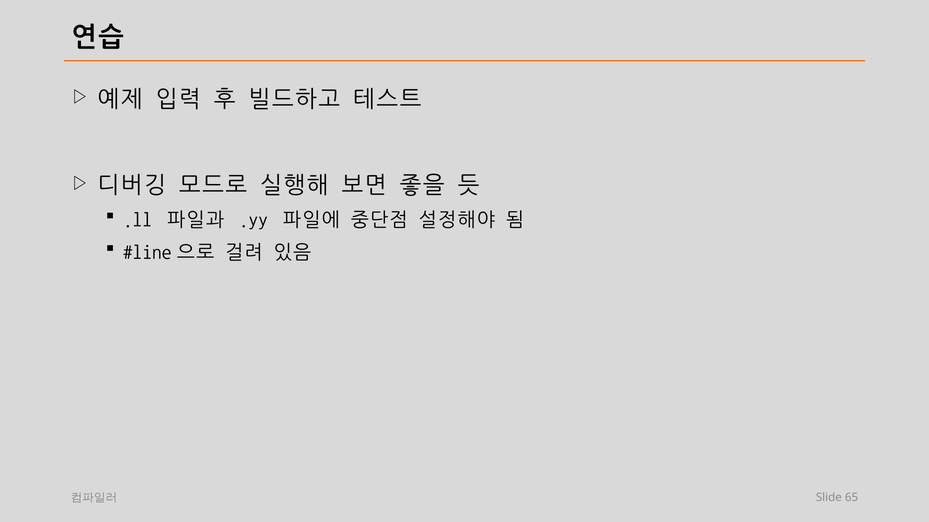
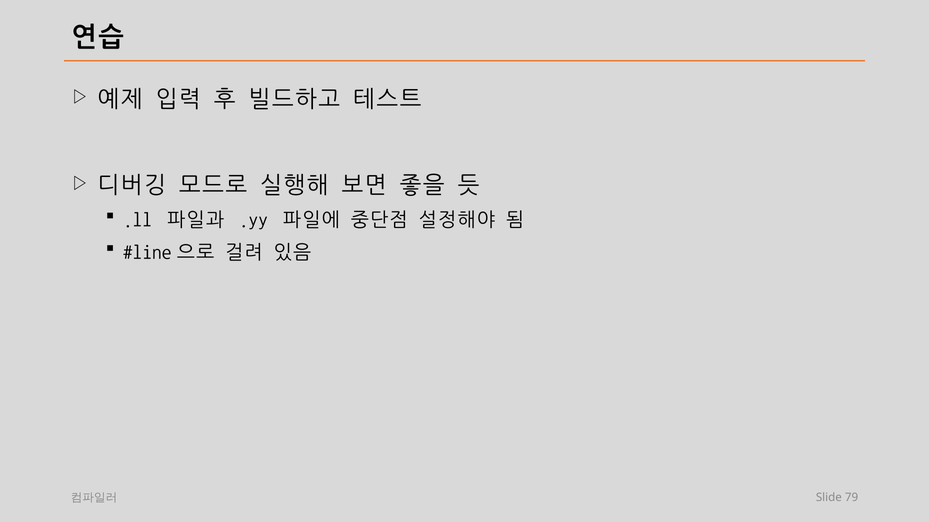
65: 65 -> 79 (852, 498)
